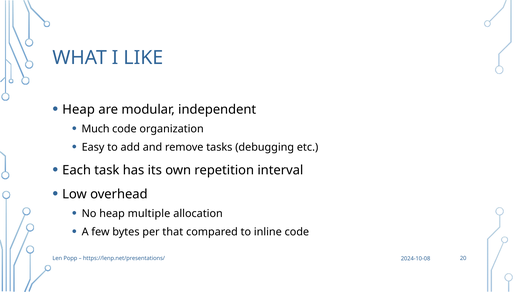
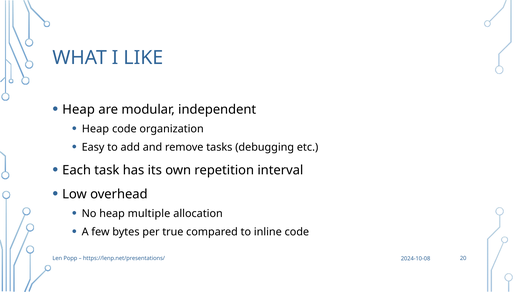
Much: Much -> Heap (95, 129)
that: that -> true (173, 232)
